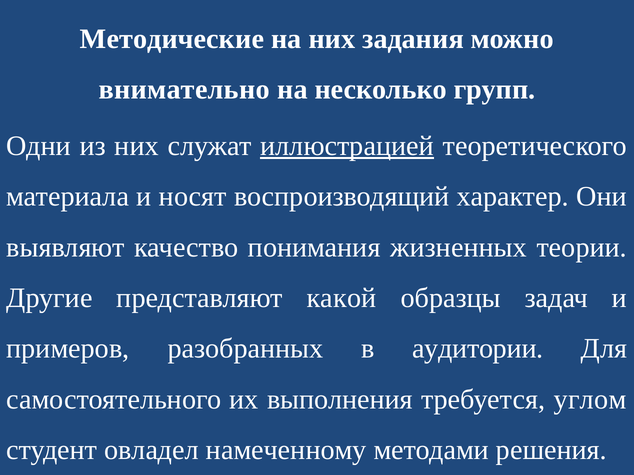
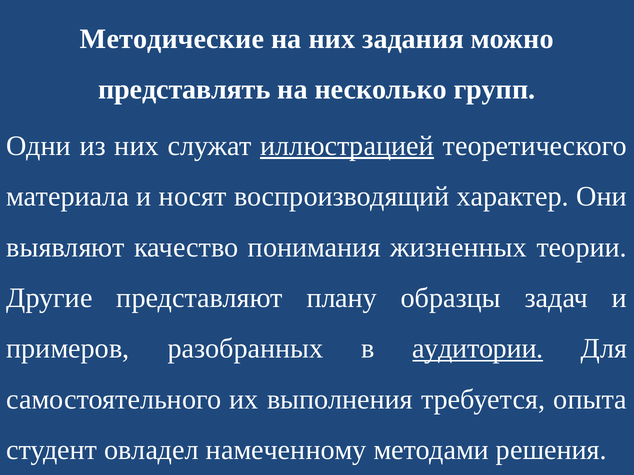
внимательно: внимательно -> представлять (184, 90)
какой: какой -> плану (342, 298)
аудитории underline: none -> present (478, 349)
углом: углом -> опыта (590, 400)
